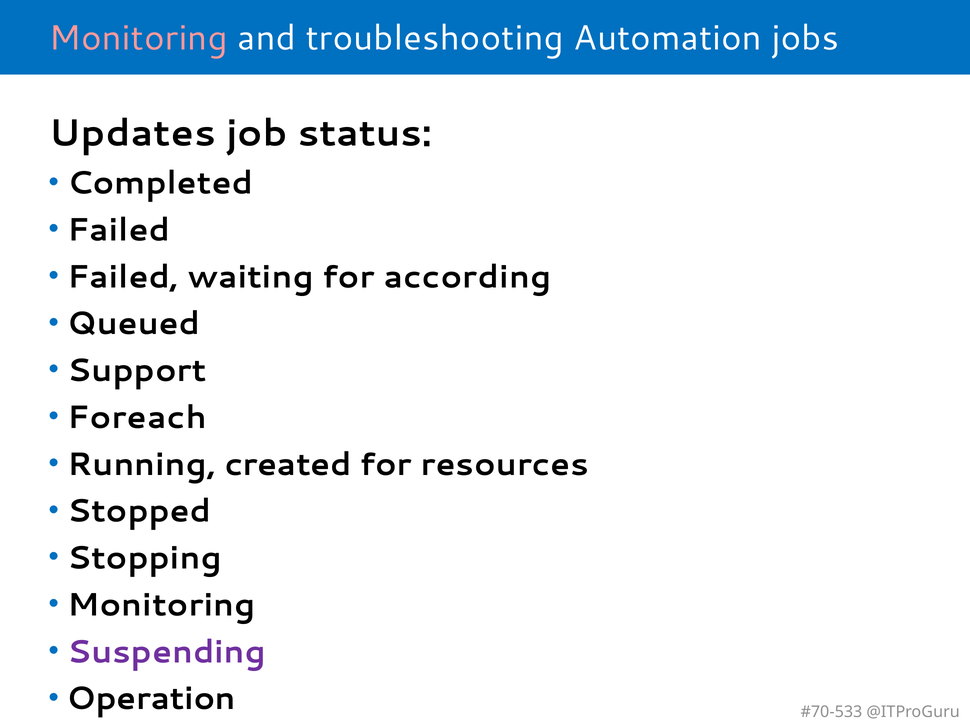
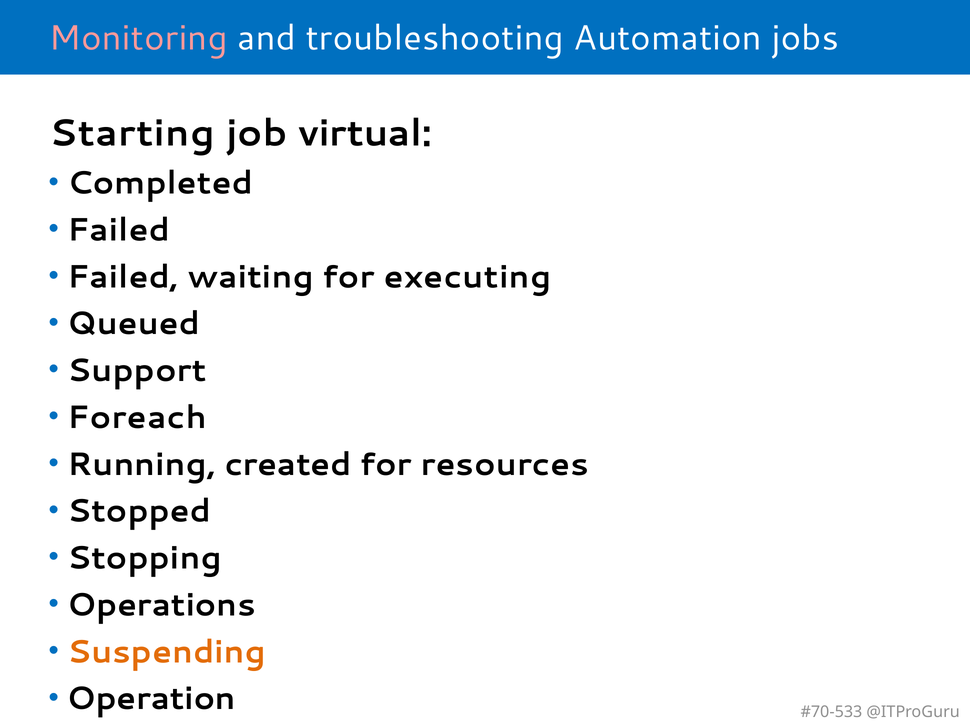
Updates: Updates -> Starting (132, 134)
status: status -> virtual (365, 134)
according: according -> executing (467, 277)
Monitoring: Monitoring -> Operations (162, 605)
Suspending colour: purple -> orange (167, 652)
